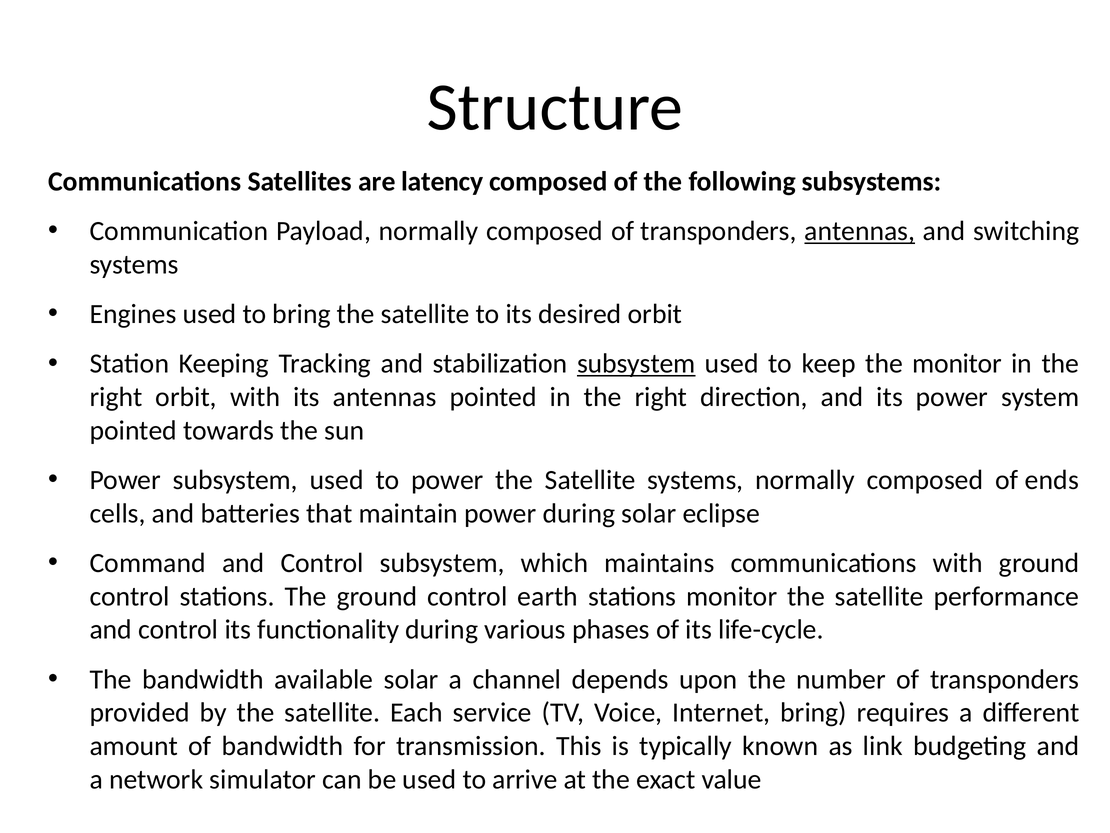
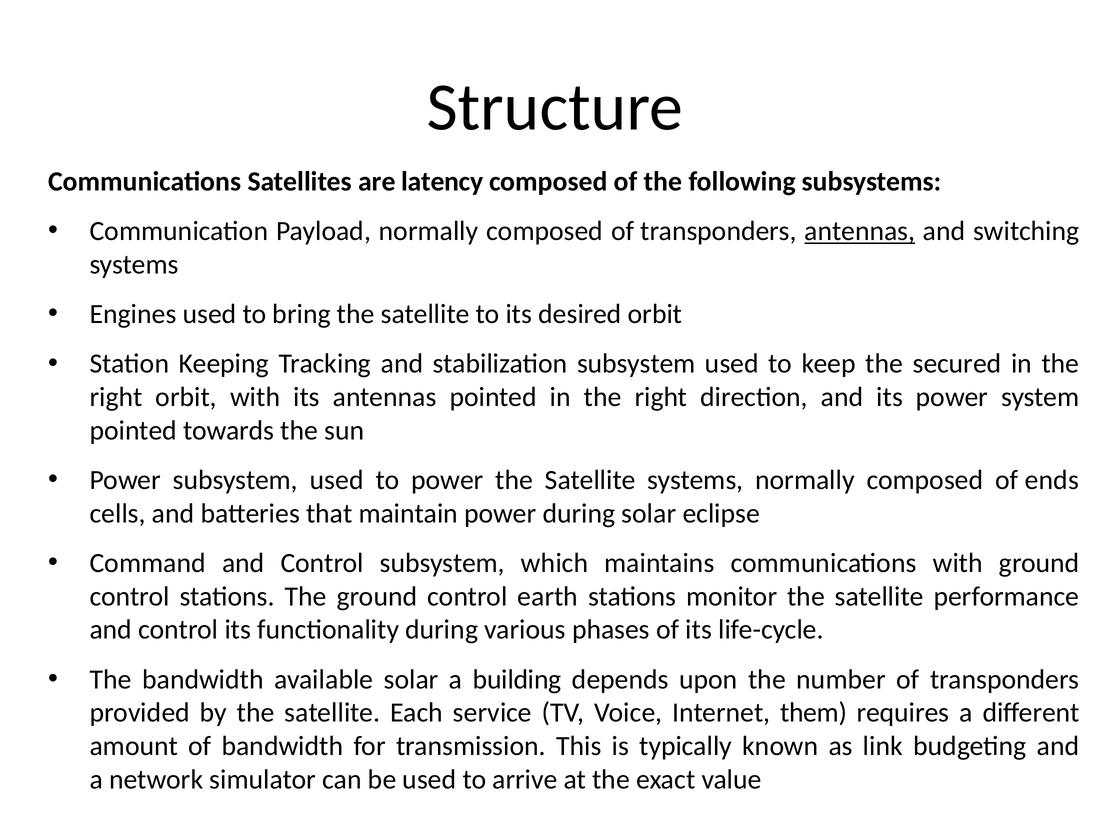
subsystem underline: present -> none (636, 364)
the monitor: monitor -> secured (957, 364)
channel: channel -> building (517, 679)
Internet bring: bring -> them (814, 712)
